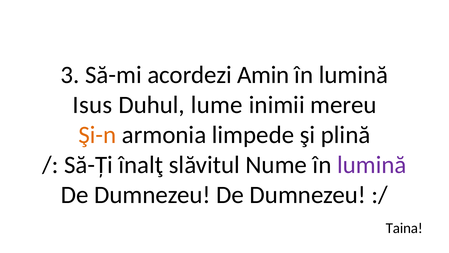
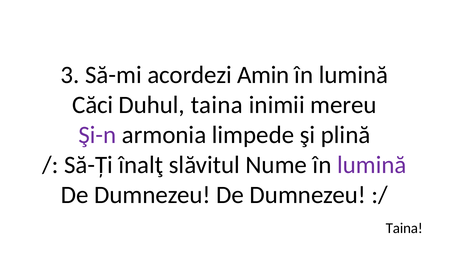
Isus: Isus -> Căci (93, 105)
Duhul lume: lume -> taina (217, 105)
Şi-n colour: orange -> purple (97, 135)
